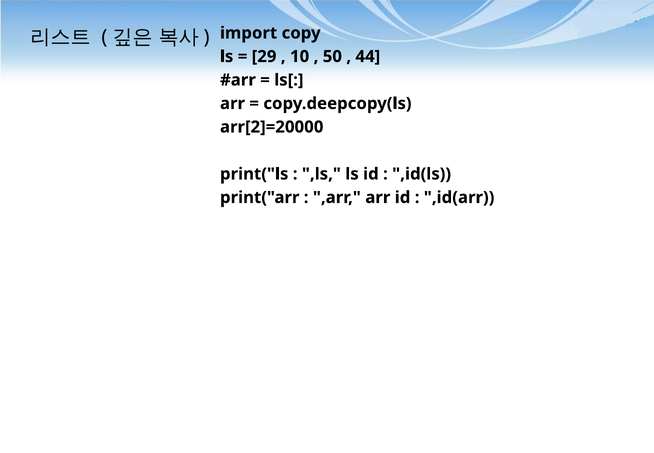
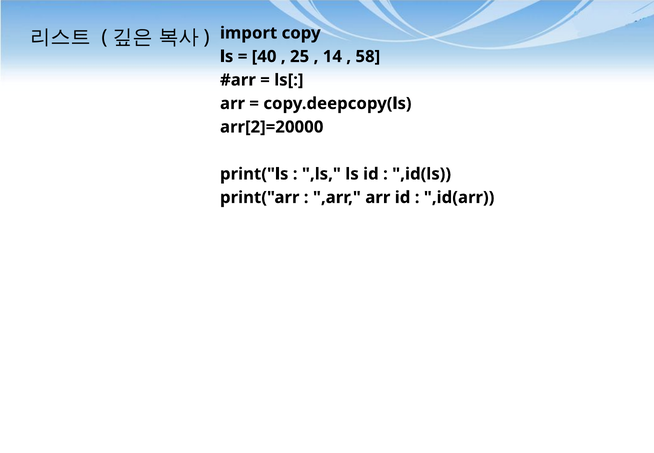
29: 29 -> 40 (264, 56)
10: 10 -> 25 (300, 56)
50: 50 -> 14 (332, 56)
44: 44 -> 58 (368, 56)
